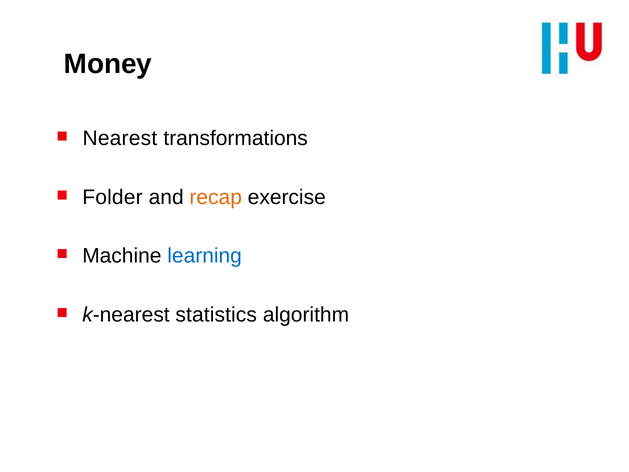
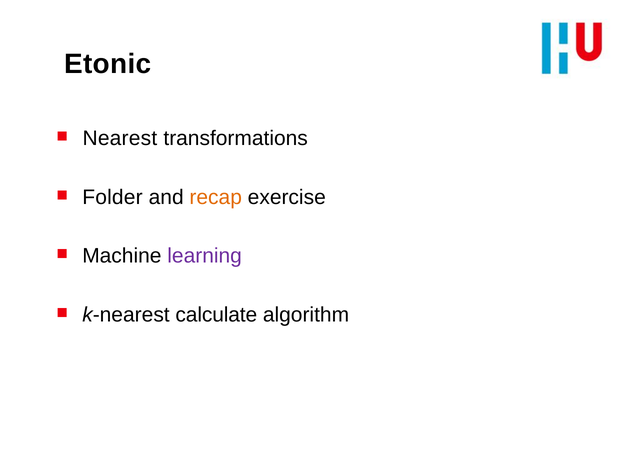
Money: Money -> Etonic (108, 64)
learning colour: blue -> purple (205, 256)
statistics: statistics -> calculate (216, 314)
